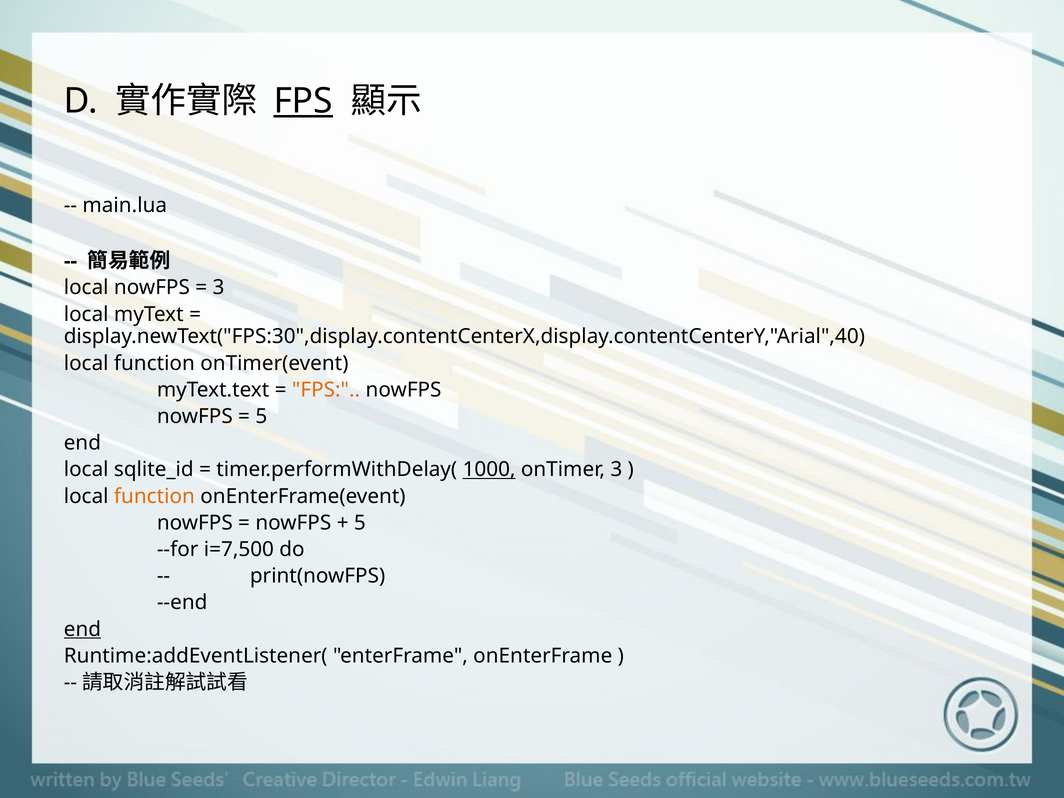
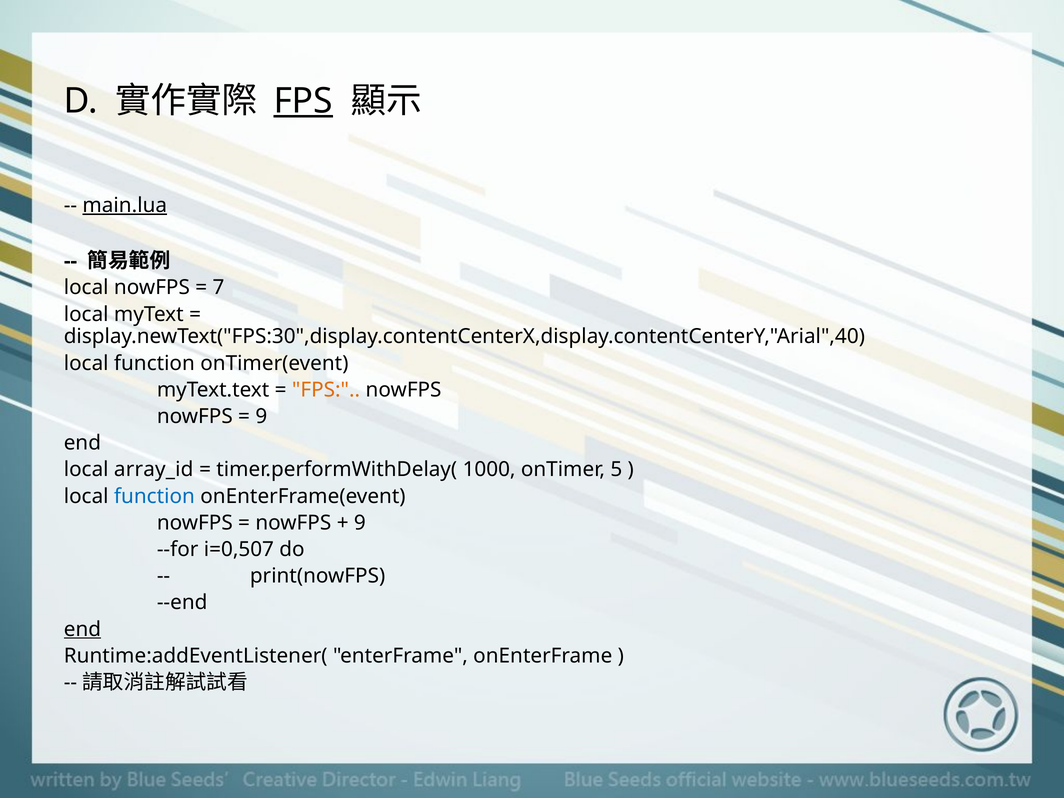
main.lua underline: none -> present (125, 205)
3: 3 -> 7 (218, 288)
5: 5 -> 9 (261, 416)
sqlite_id: sqlite_id -> array_id (154, 470)
1000 underline: present -> none (489, 470)
onTimer 3: 3 -> 5 (616, 470)
function colour: orange -> blue (154, 496)
5: 5 -> 9 (360, 523)
i=7,500: i=7,500 -> i=0,507 (239, 549)
